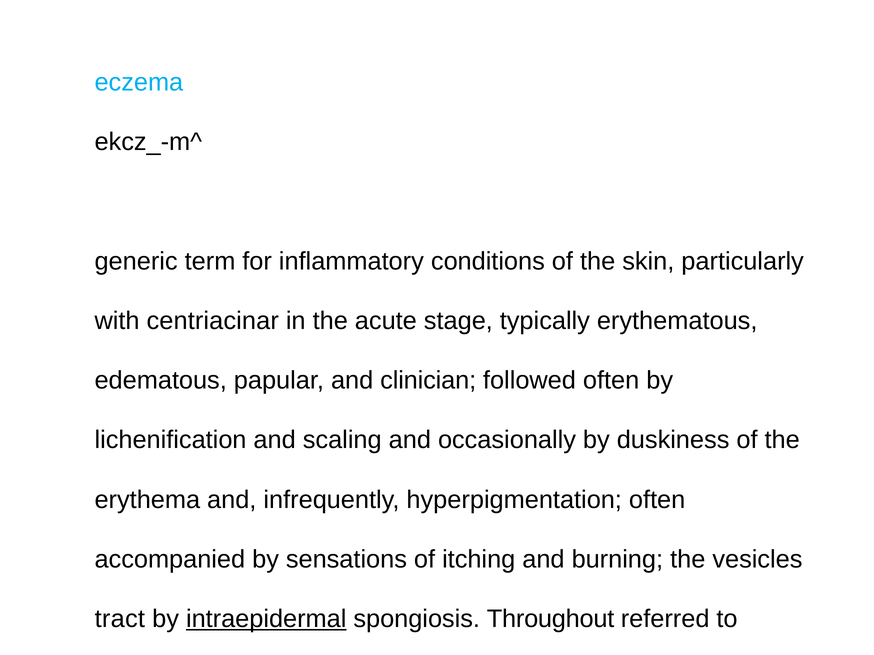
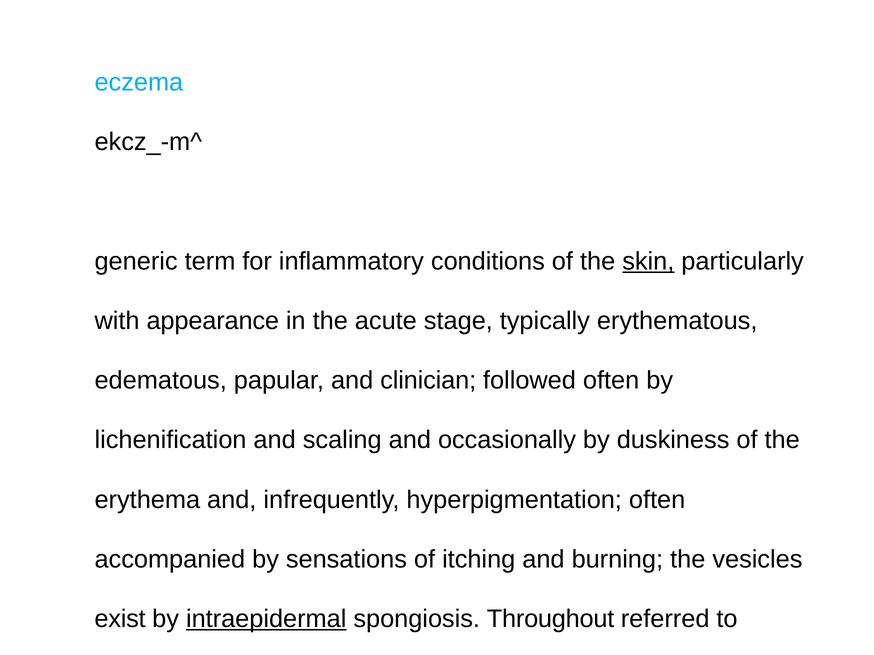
skin underline: none -> present (648, 261)
centriacinar: centriacinar -> appearance (213, 321)
tract: tract -> exist (120, 619)
